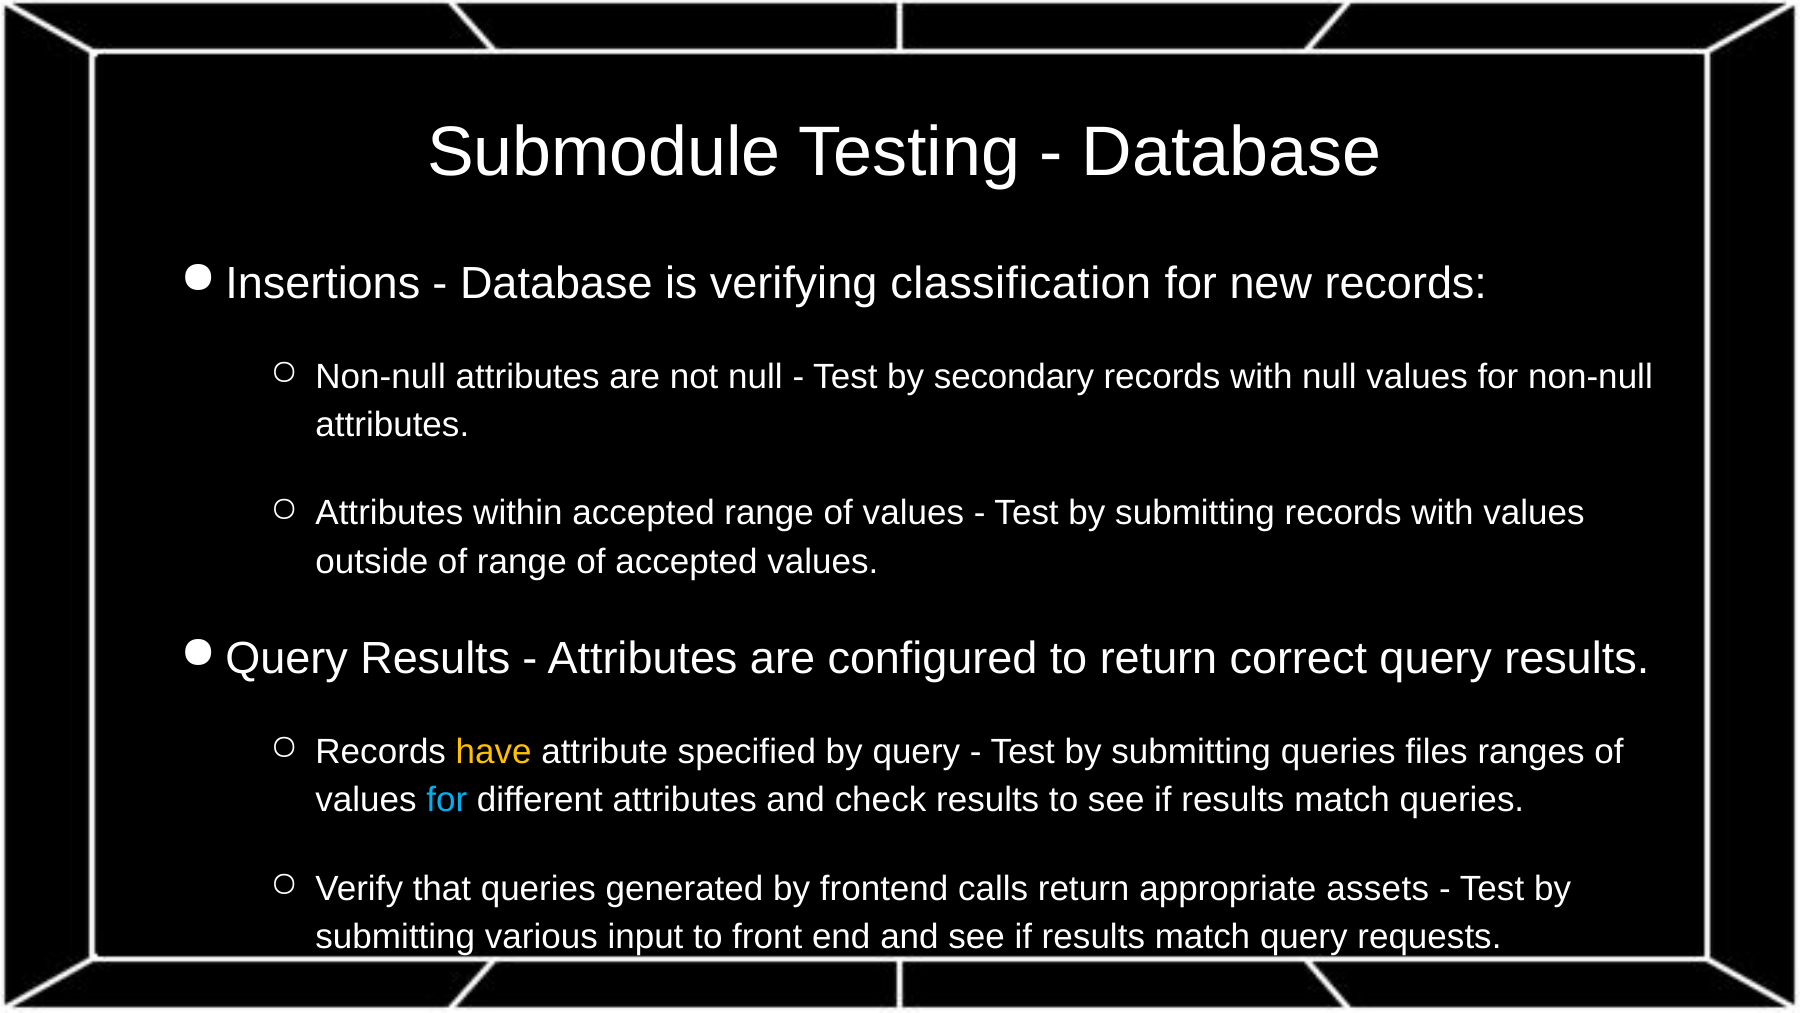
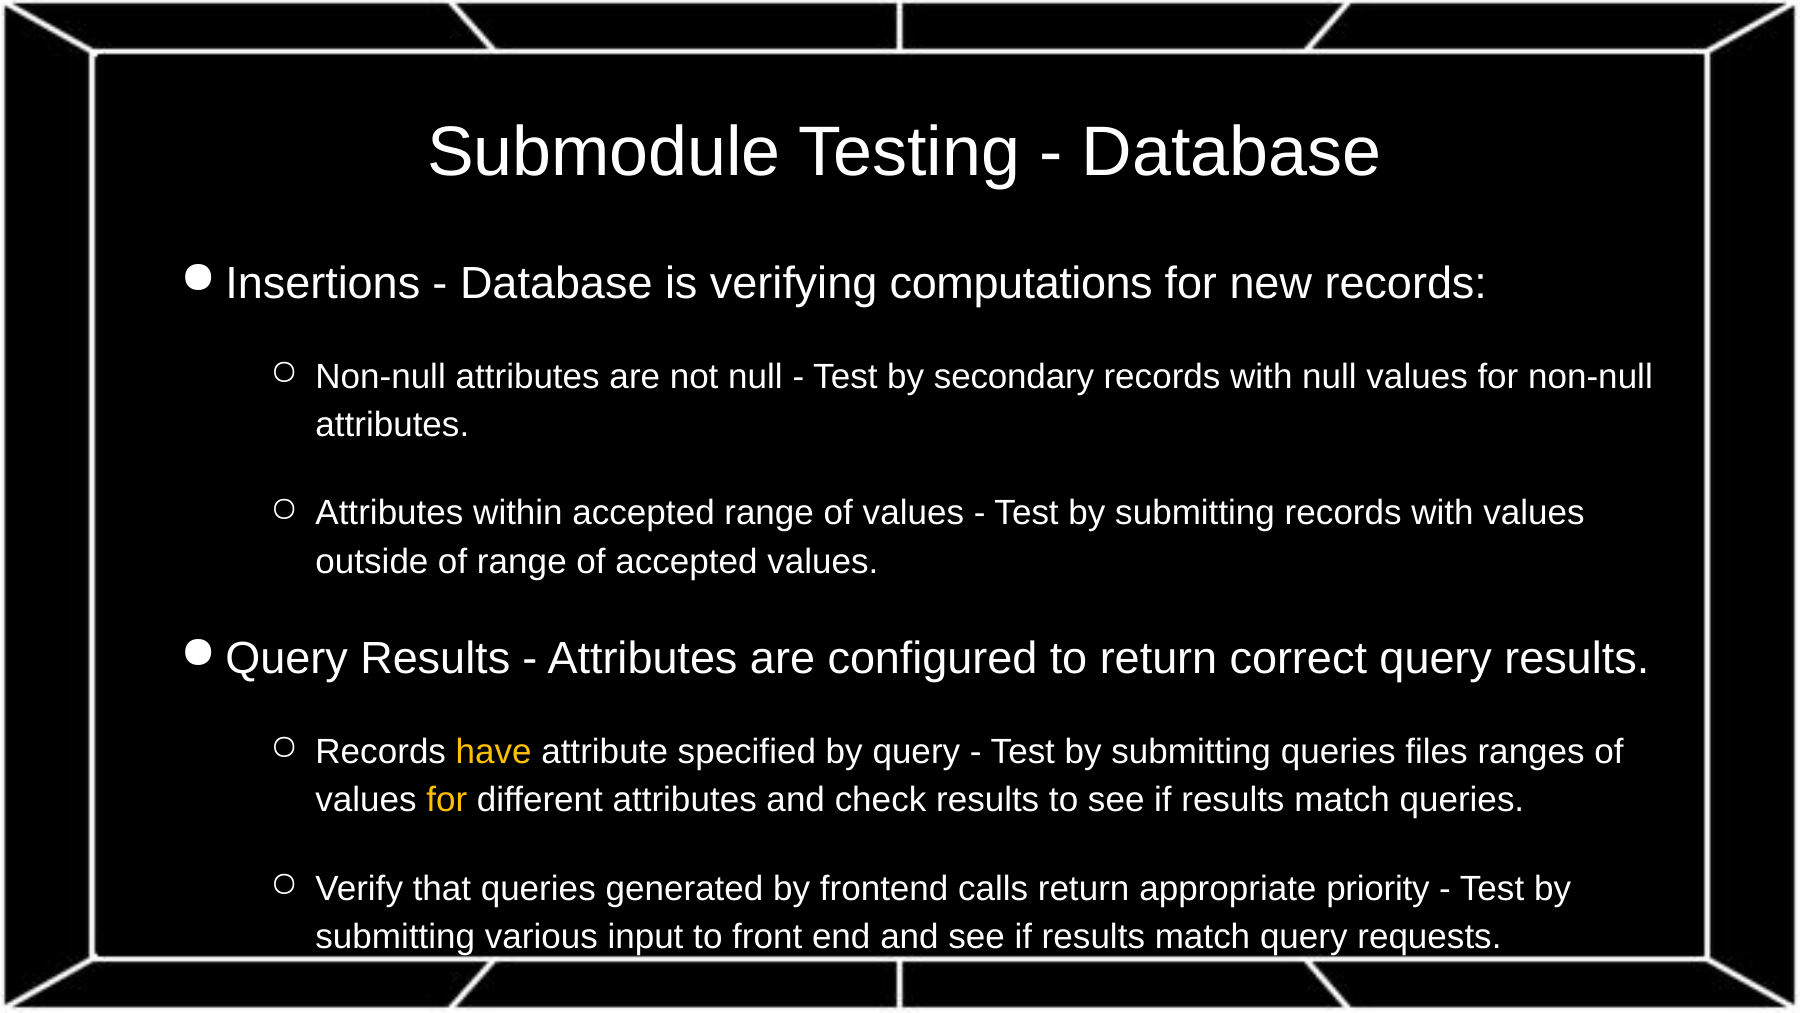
classification: classification -> computations (1021, 283)
for colour: light blue -> yellow (447, 800)
assets: assets -> priority (1378, 888)
